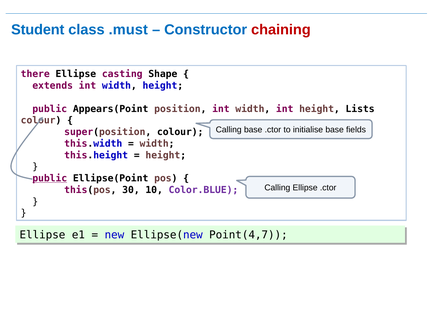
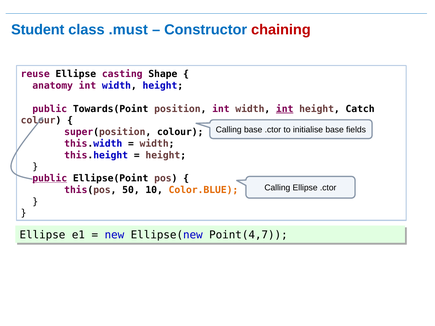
there: there -> reuse (35, 74)
extends: extends -> anatomy (53, 86)
Appears(Point: Appears(Point -> Towards(Point (111, 109)
int underline: none -> present (285, 109)
Lists: Lists -> Catch (360, 109)
30: 30 -> 50 (131, 190)
Color.BLUE colour: purple -> orange (203, 190)
